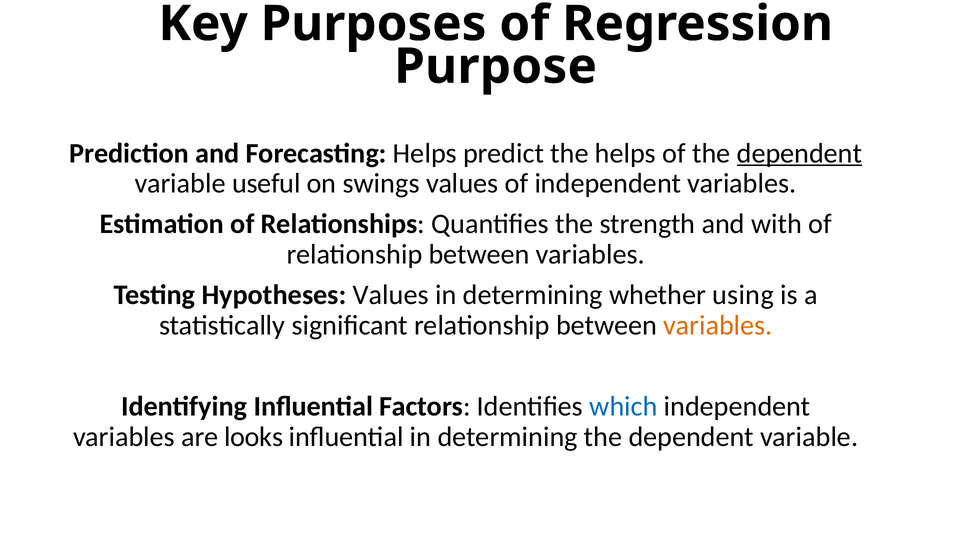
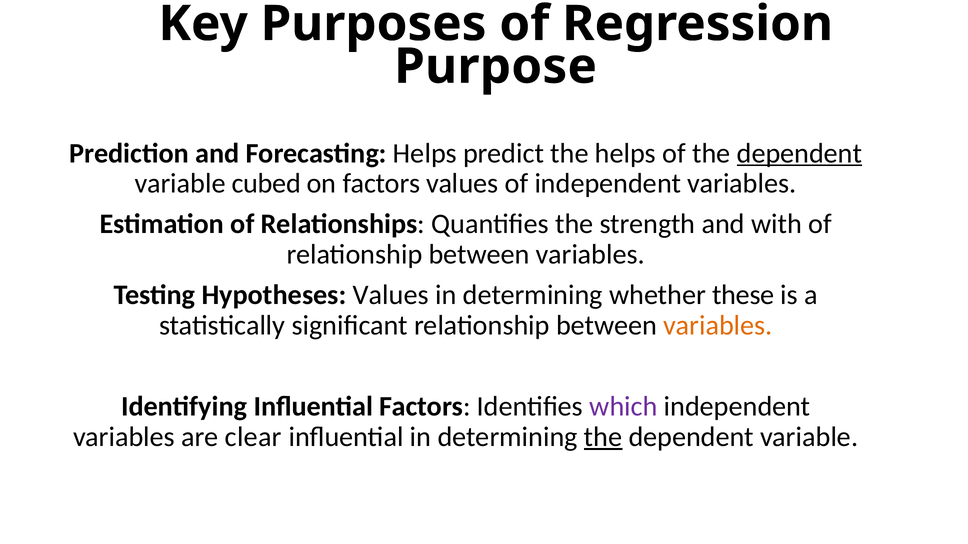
useful: useful -> cubed (266, 184)
on swings: swings -> factors (381, 184)
using: using -> these (743, 295)
which colour: blue -> purple (623, 407)
looks: looks -> clear (253, 437)
the underline: none -> present (603, 437)
